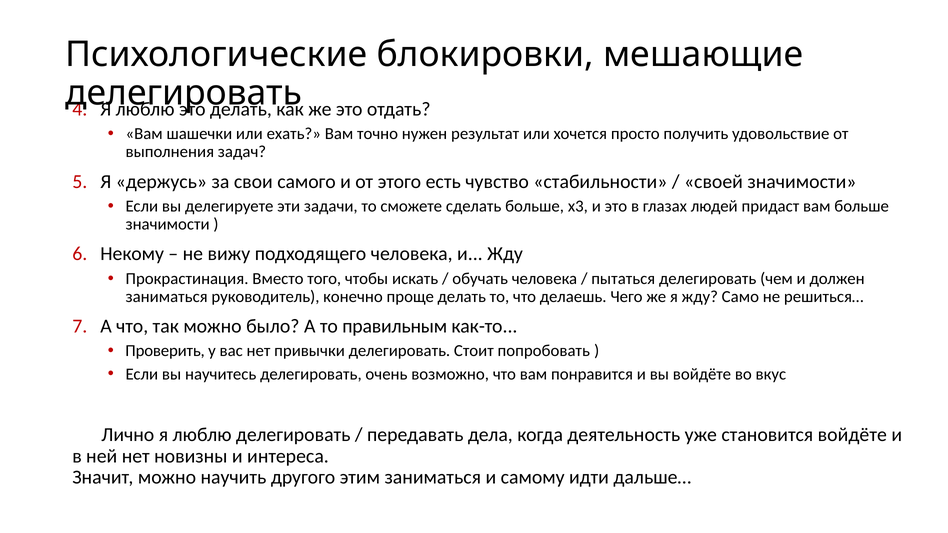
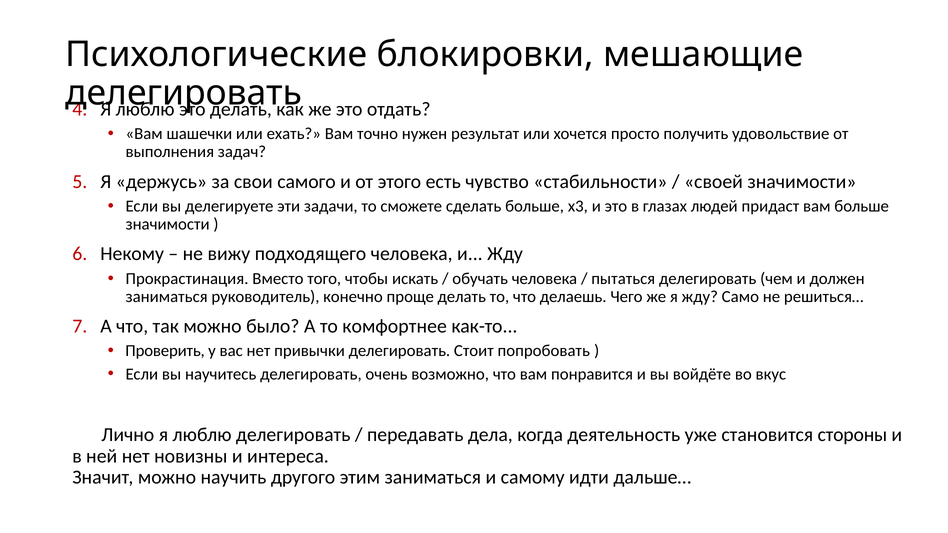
правильным: правильным -> комфортнее (395, 326)
становится войдёте: войдёте -> стороны (852, 435)
